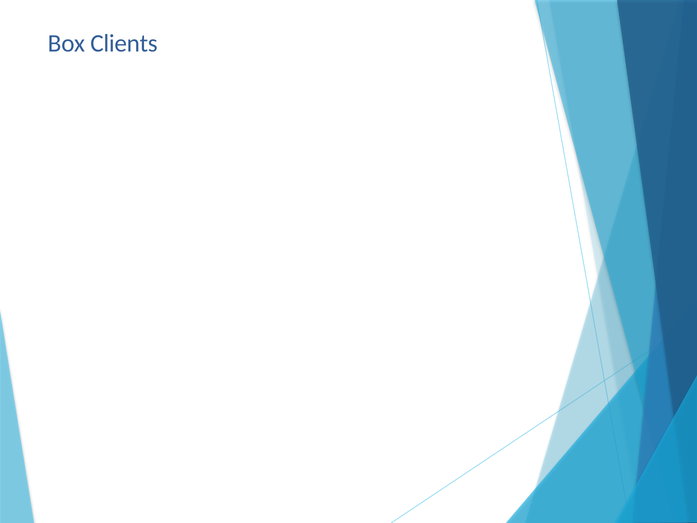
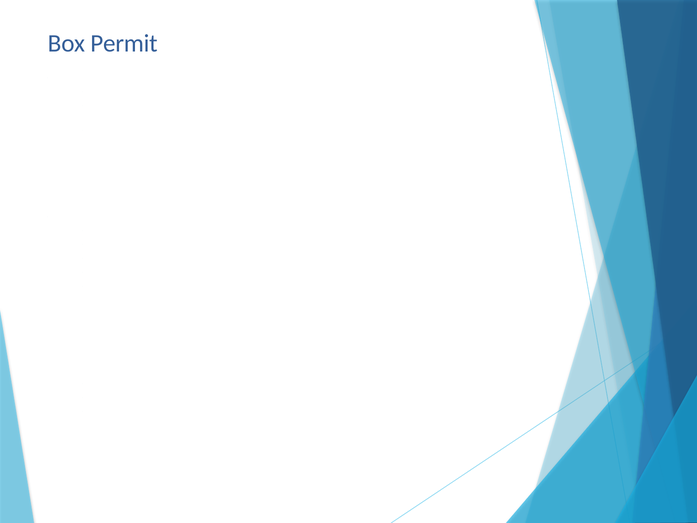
Clients: Clients -> Permit (124, 44)
